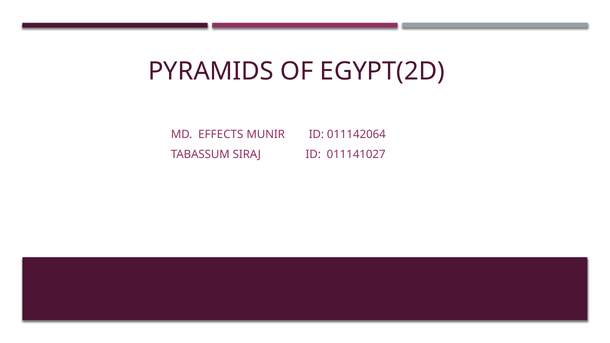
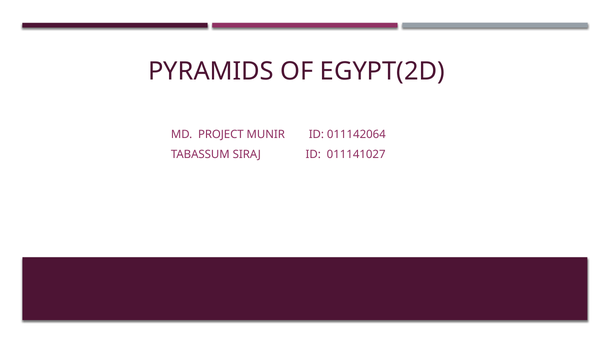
EFFECTS: EFFECTS -> PROJECT (221, 135)
